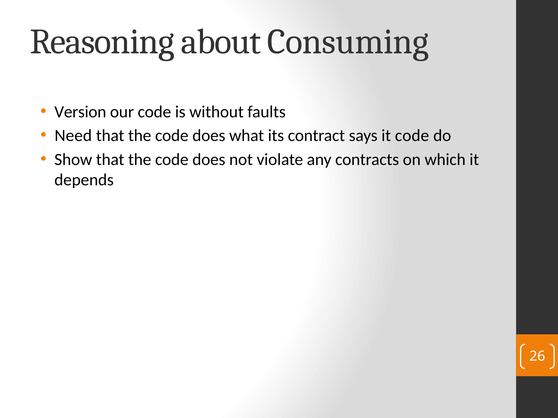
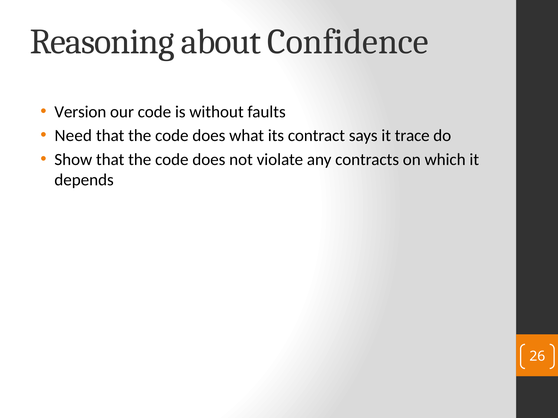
Consuming: Consuming -> Confidence (348, 42)
it code: code -> trace (412, 136)
